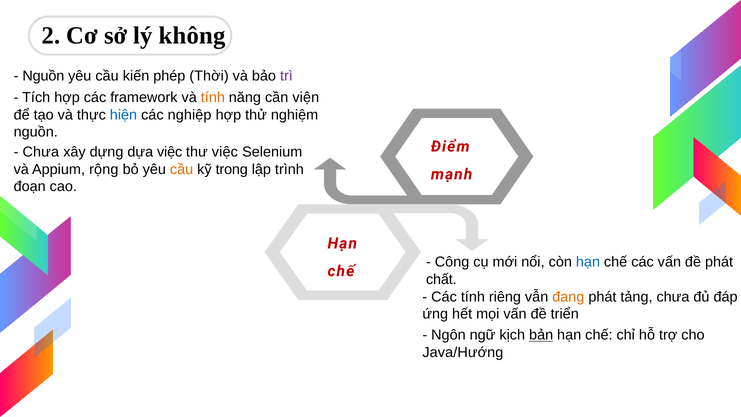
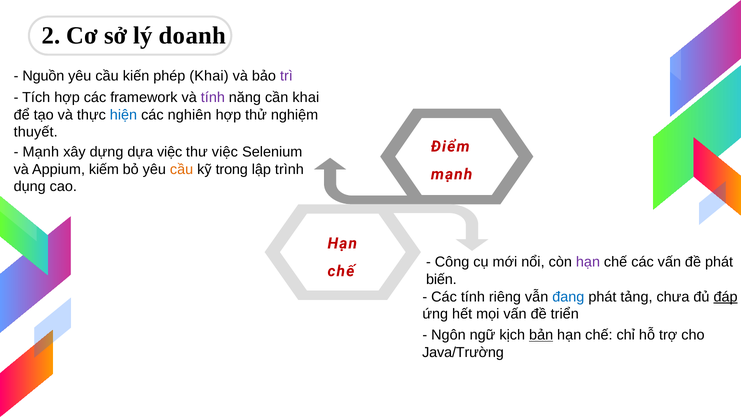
không: không -> doanh (192, 35)
phép Thời: Thời -> Khai (209, 76)
tính colour: orange -> purple (213, 97)
cần viện: viện -> khai (306, 97)
nghiệp: nghiệp -> nghiên (190, 115)
nguồn: nguồn -> thuyết (36, 132)
Chưa: Chưa -> Mạnh (41, 152)
rộng: rộng -> kiếm (104, 169)
đoạn: đoạn -> dụng (30, 187)
hạn colour: blue -> purple (588, 262)
chất: chất -> biến (441, 279)
đang colour: orange -> blue (568, 297)
đáp underline: none -> present (726, 297)
Java/Hướng: Java/Hướng -> Java/Trường (463, 352)
